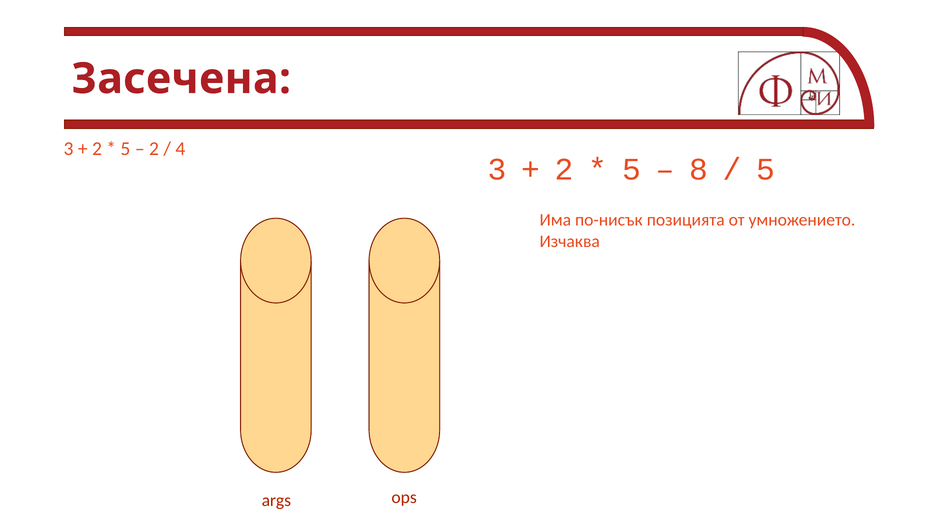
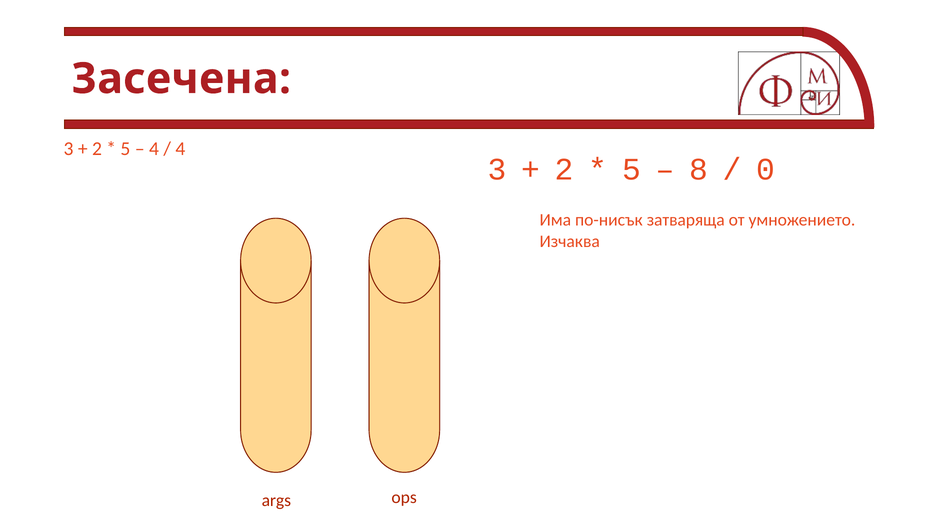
2: 2 -> 4 (154, 149)
5: 5 -> 0 (766, 169)
позицията: позицията -> затваряща (686, 220)
